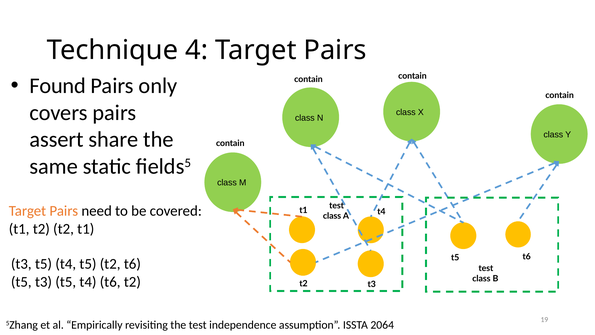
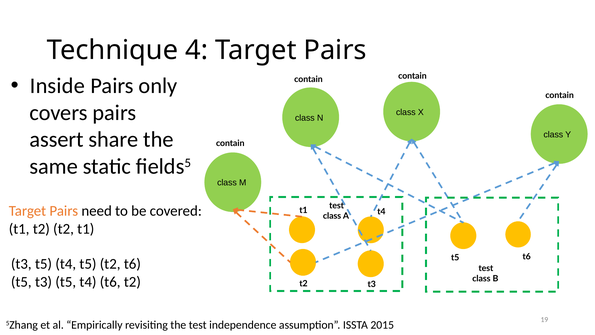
Found: Found -> Inside (57, 86)
2064: 2064 -> 2015 (382, 325)
